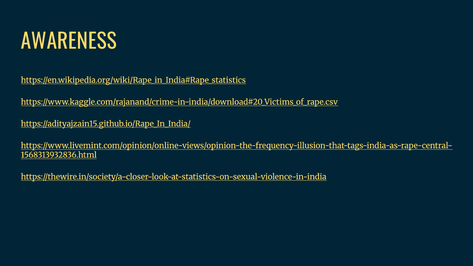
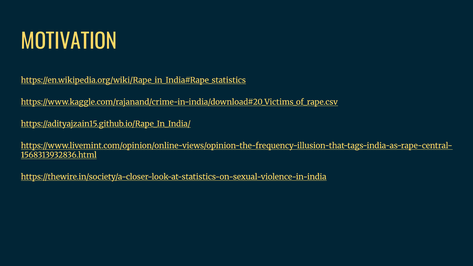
AWARENESS: AWARENESS -> MOTIVATION (69, 42)
